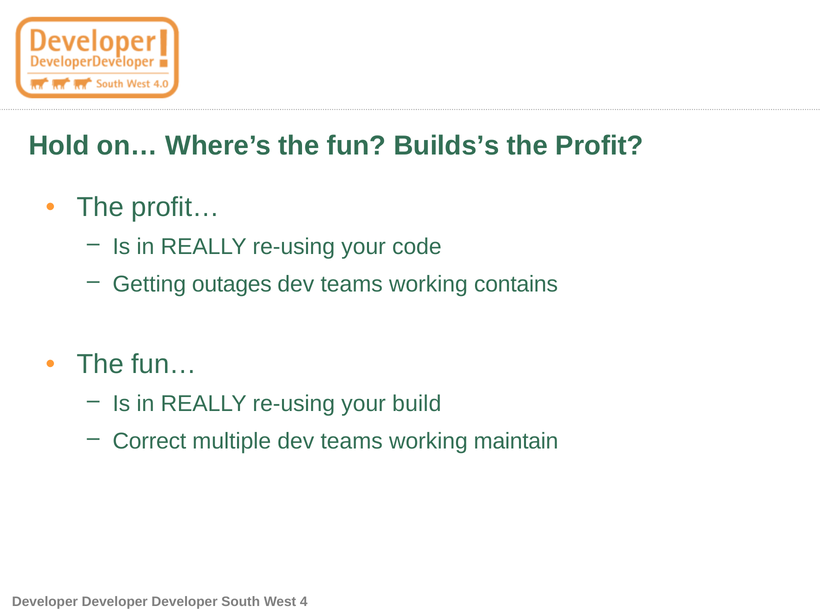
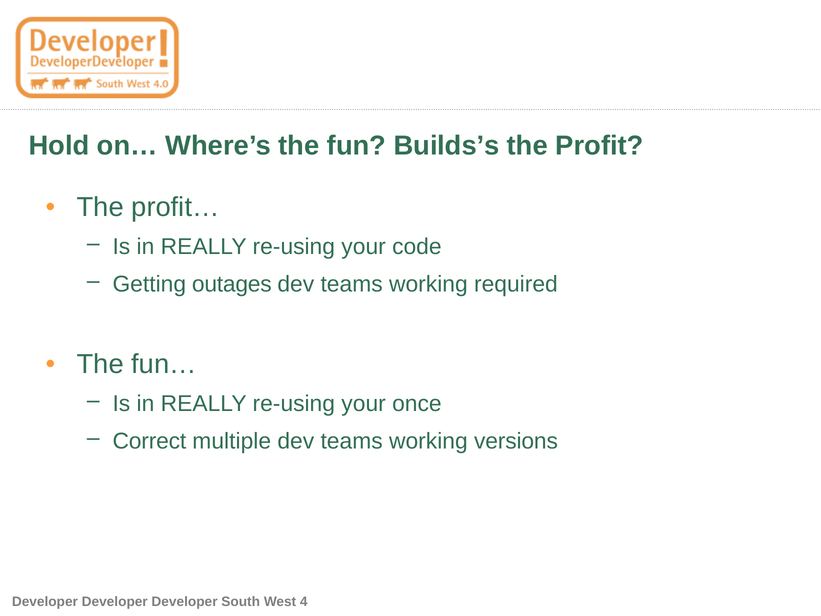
contains: contains -> required (516, 284)
build: build -> once (417, 404)
maintain: maintain -> versions (516, 441)
